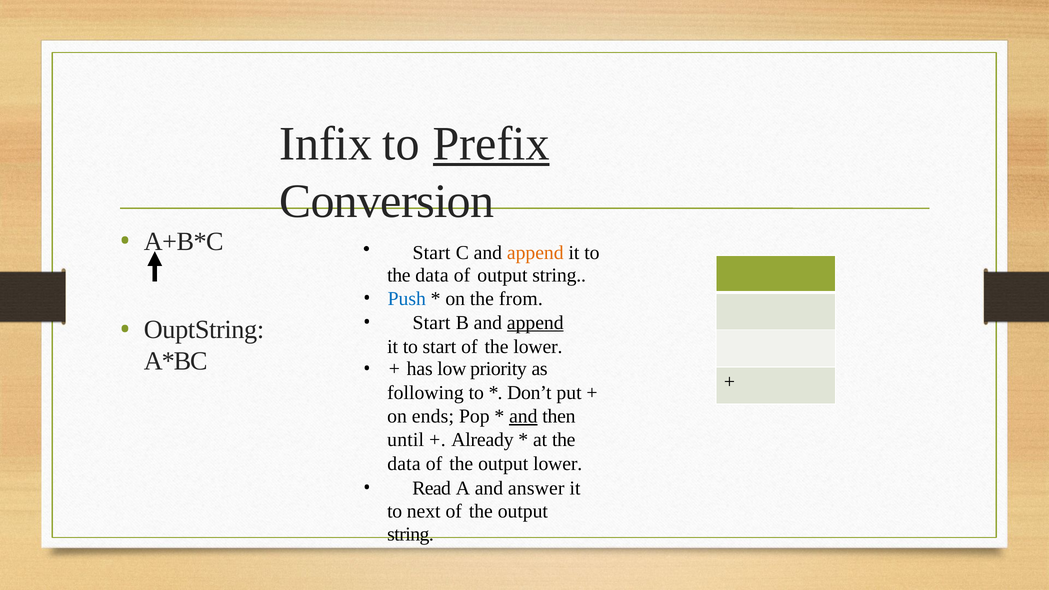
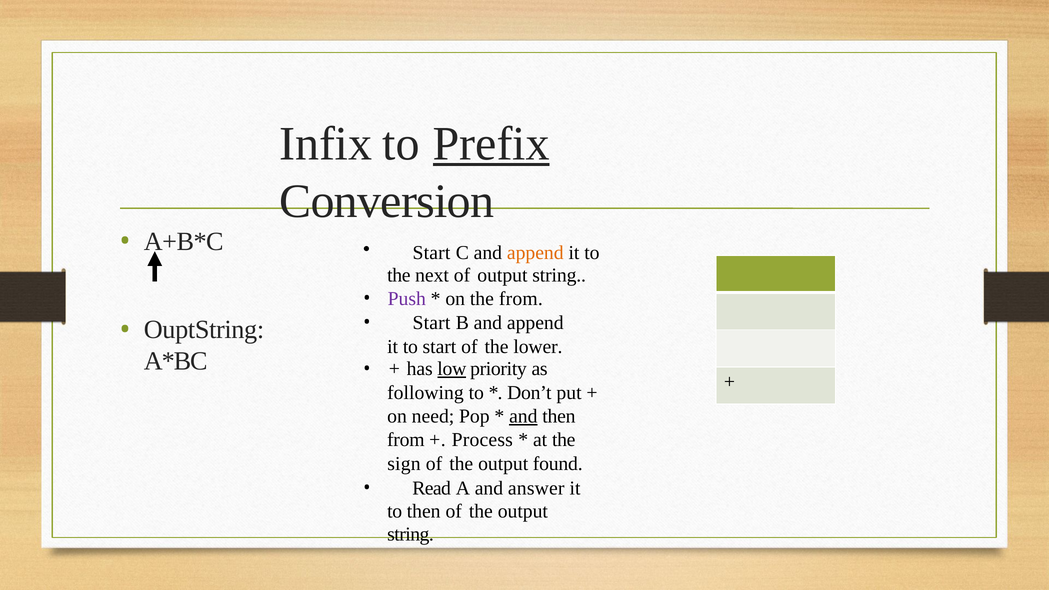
data: data -> next (432, 275)
Push colour: blue -> purple (407, 299)
append underline: present -> none (535, 323)
low underline: none -> present (452, 369)
ends: ends -> need (433, 416)
until: until -> from (406, 440)
Already: Already -> Process (482, 440)
data: data -> sign (404, 464)
output lower: lower -> found (558, 464)
to next: next -> then (424, 511)
